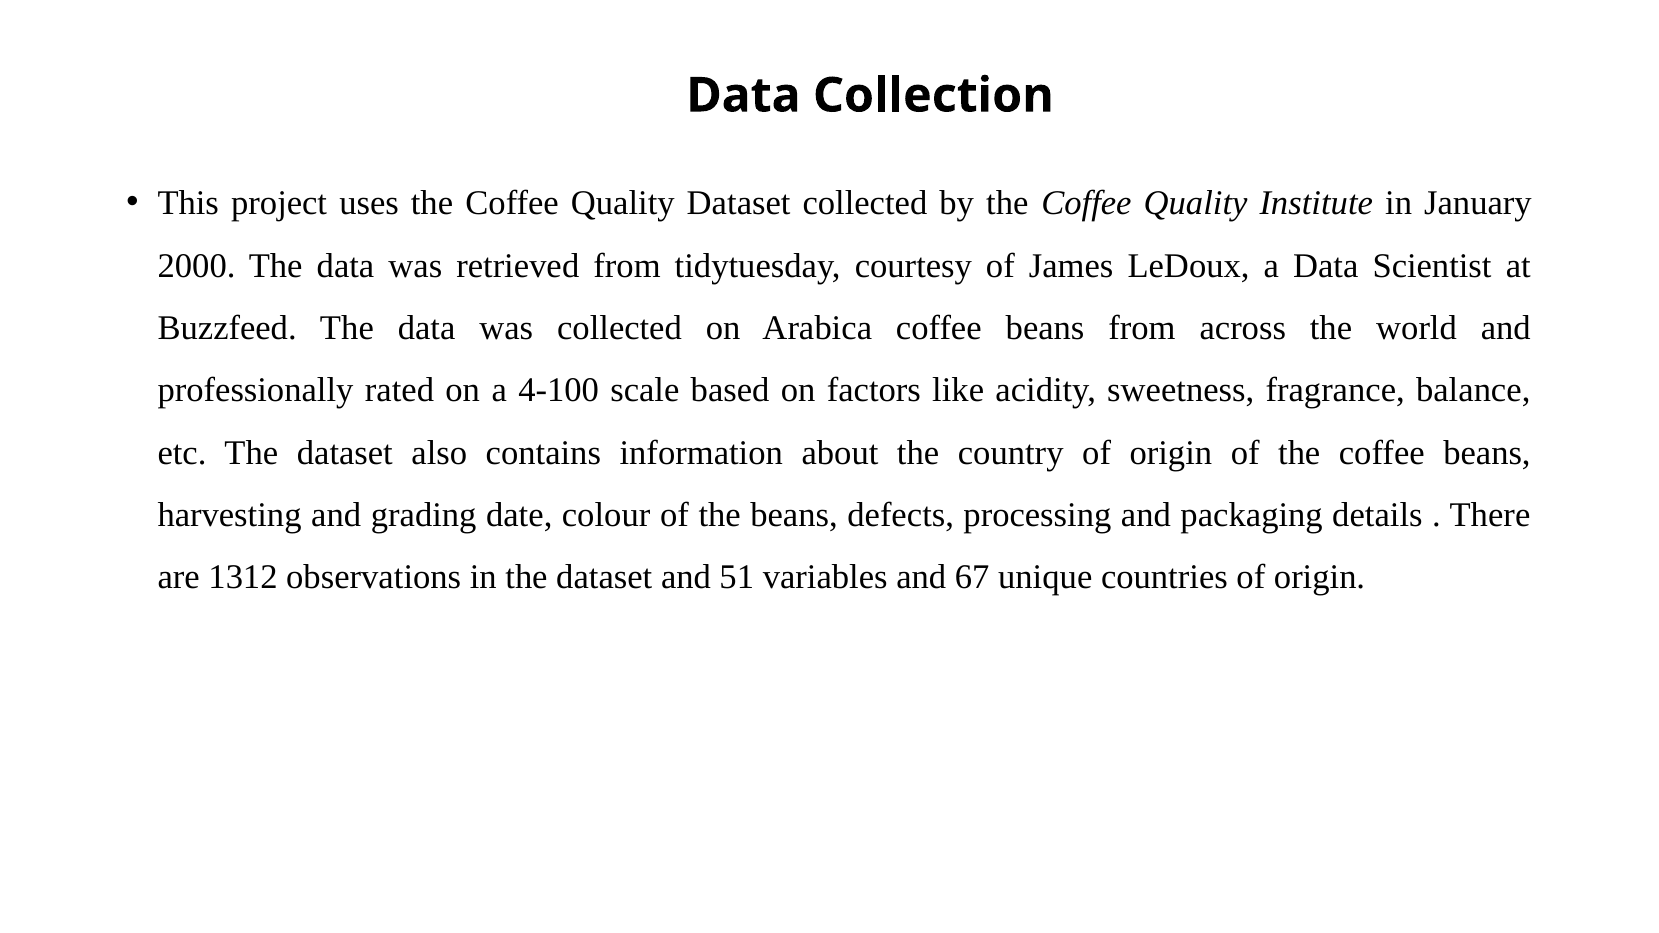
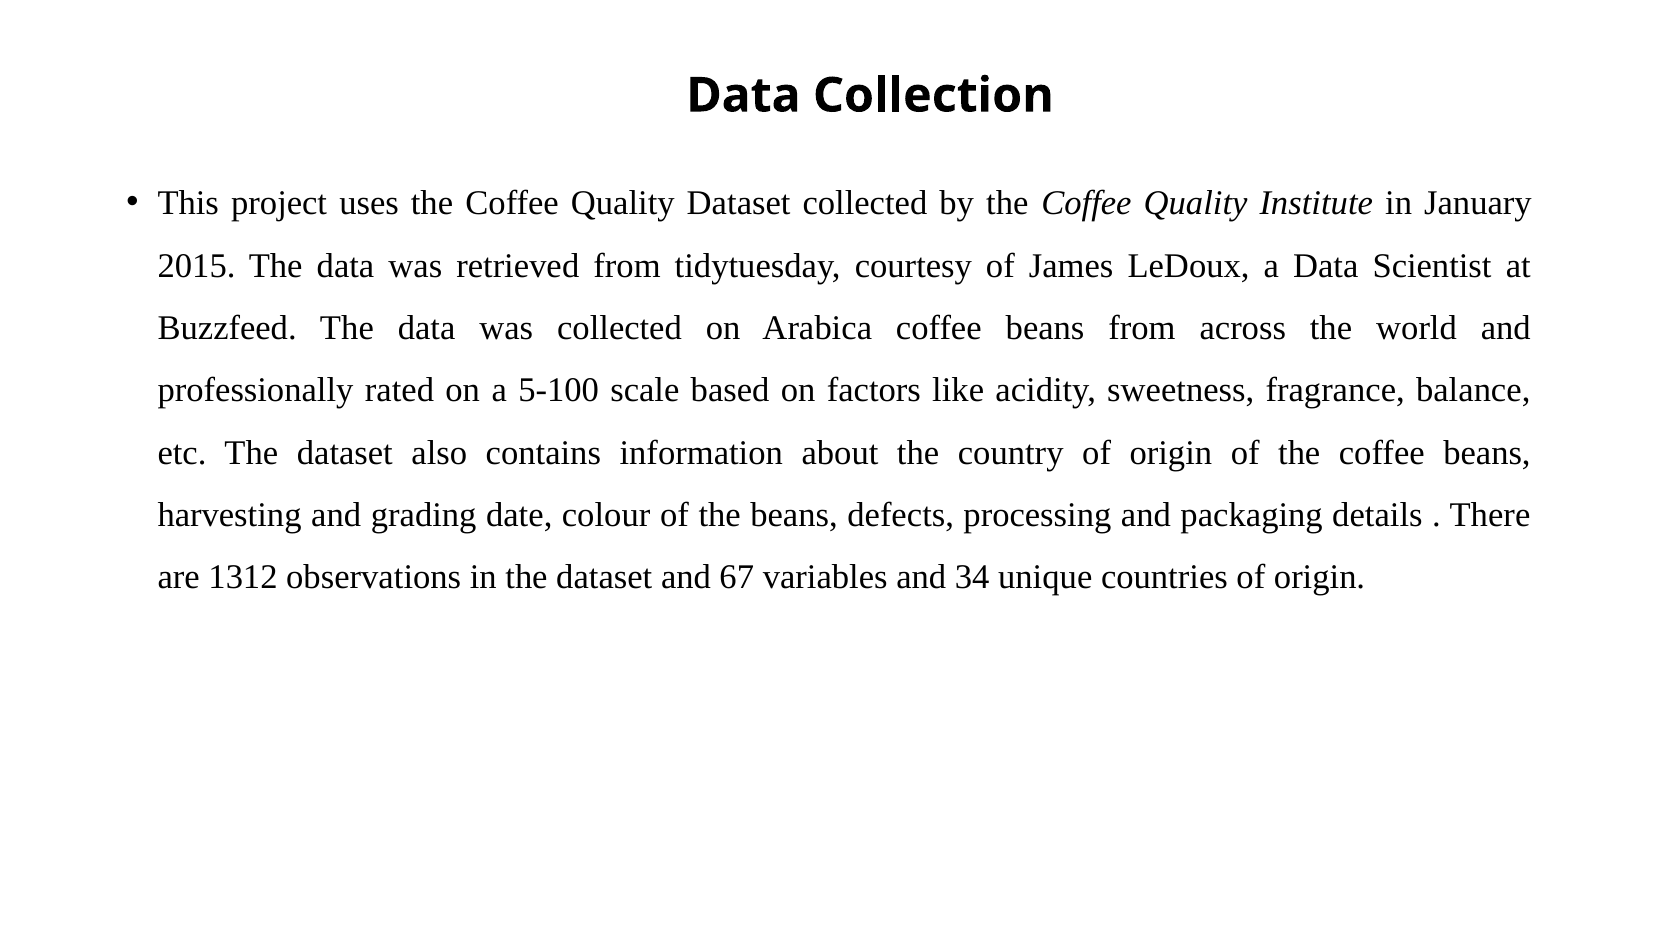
2000: 2000 -> 2015 (197, 266)
4-100: 4-100 -> 5-100 (559, 390)
51: 51 -> 67 (737, 577)
67: 67 -> 34 (972, 577)
